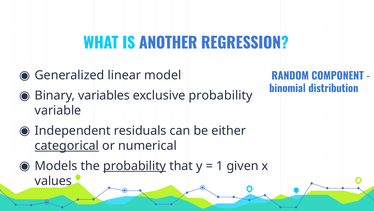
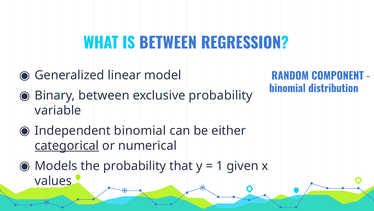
IS ANOTHER: ANOTHER -> BETWEEN (168, 43)
Binary variables: variables -> between (104, 95)
Independent residuals: residuals -> binomial (140, 130)
probability underline: present -> none (135, 165)
